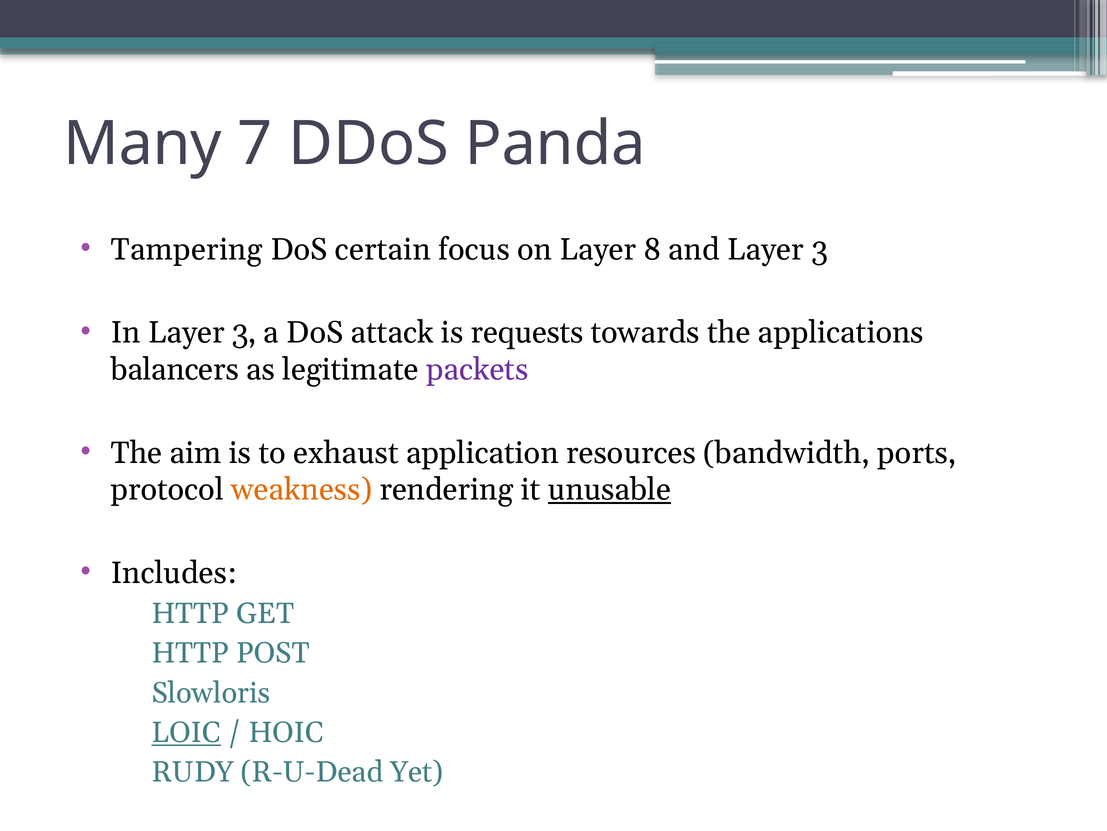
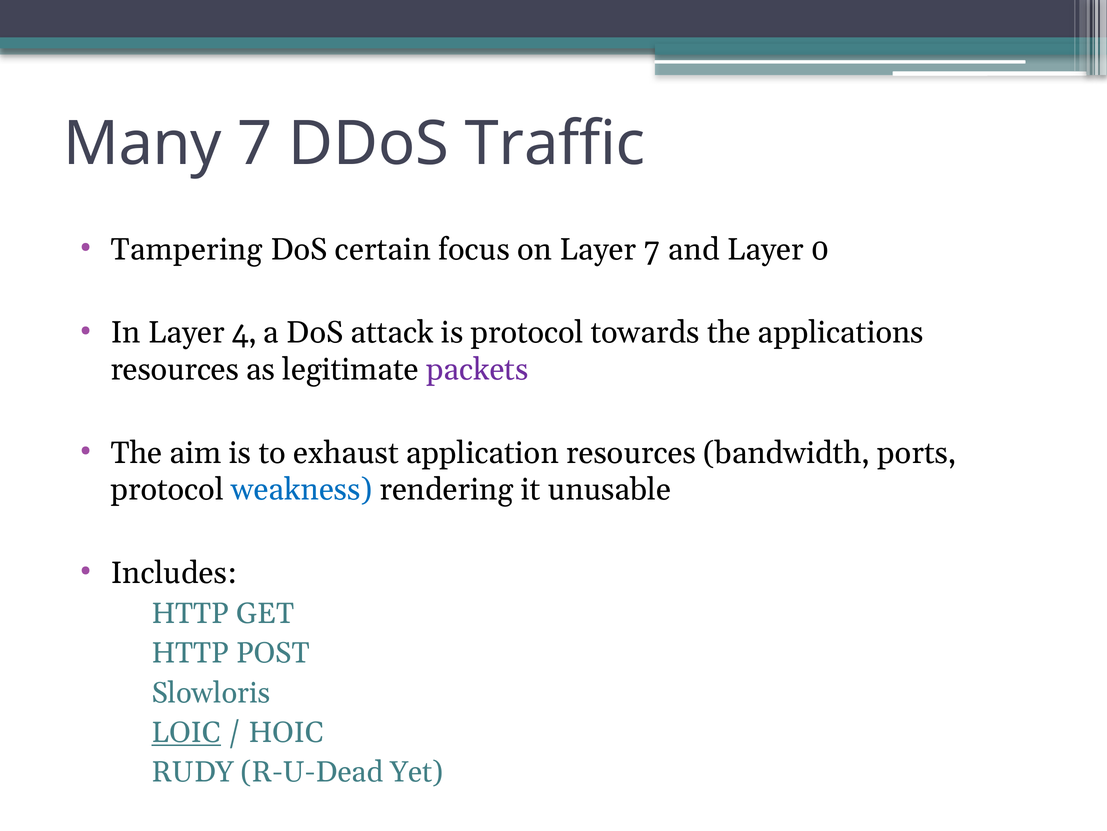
Panda: Panda -> Traffic (555, 144)
Layer 8: 8 -> 7 (652, 249)
and Layer 3: 3 -> 0 (820, 249)
In Layer 3: 3 -> 4 (244, 332)
is requests: requests -> protocol (527, 332)
balancers: balancers -> resources (175, 369)
weakness colour: orange -> blue (302, 489)
unusable underline: present -> none (610, 489)
